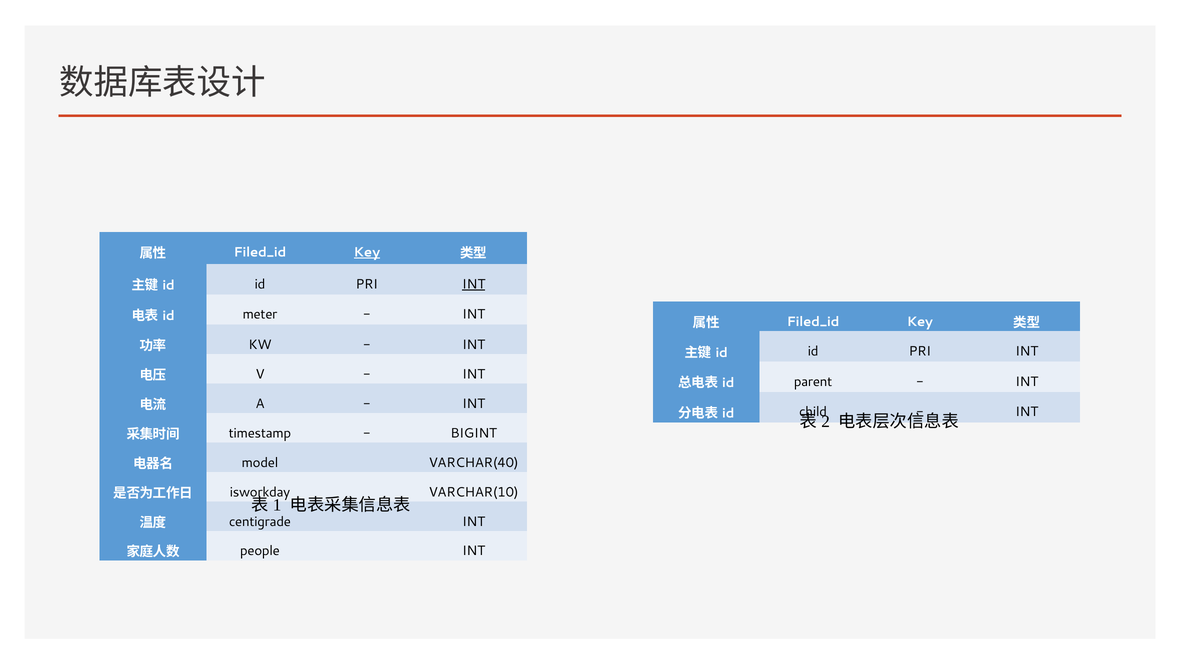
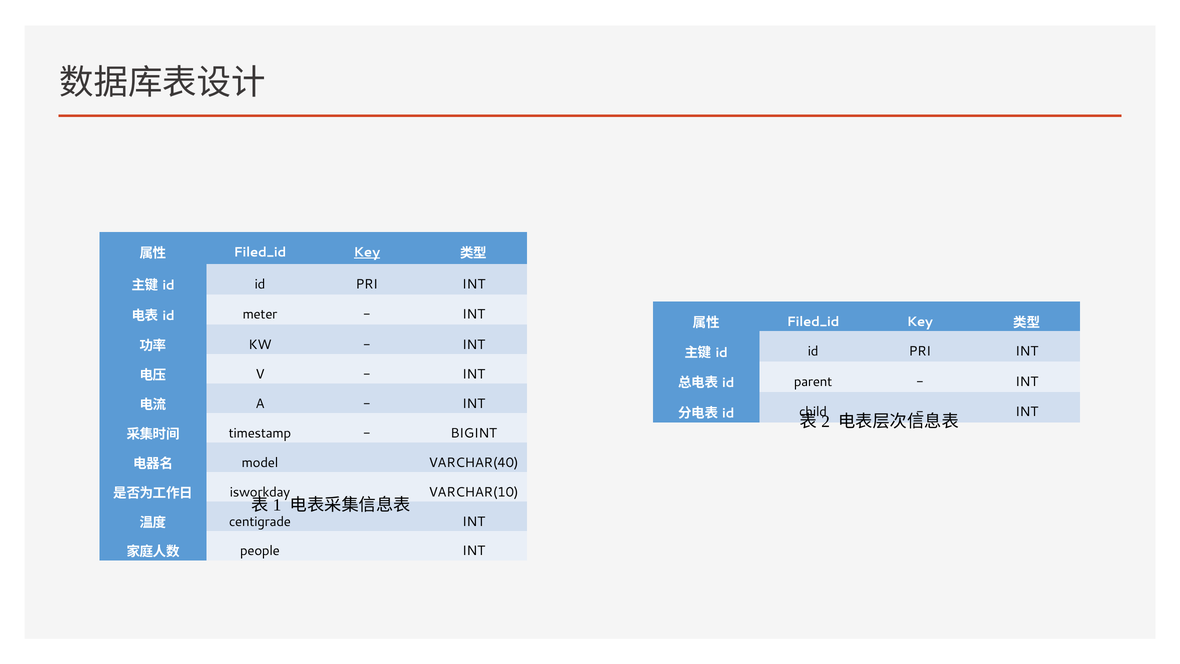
INT underline: present -> none (474, 284)
